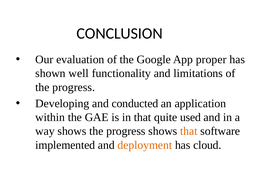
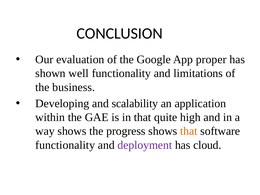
progress: progress -> business (74, 87)
conducted: conducted -> scalability (135, 103)
used: used -> high (190, 117)
implemented: implemented -> functionality (65, 145)
deployment colour: orange -> purple (145, 145)
